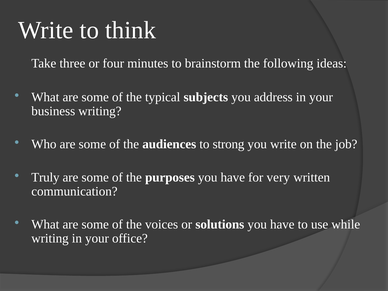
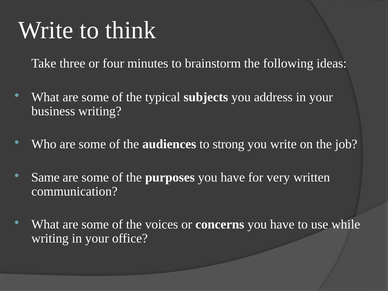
Truly: Truly -> Same (45, 177)
solutions: solutions -> concerns (220, 224)
